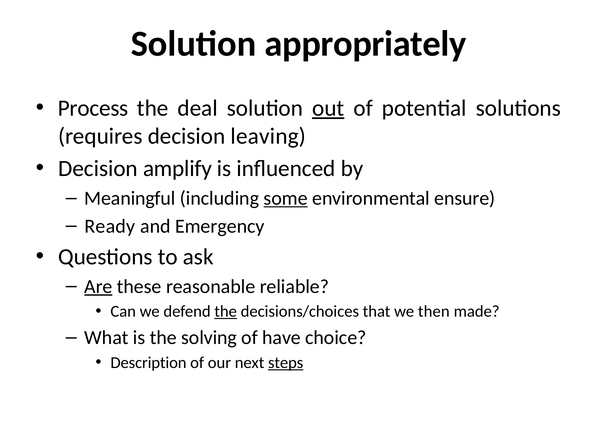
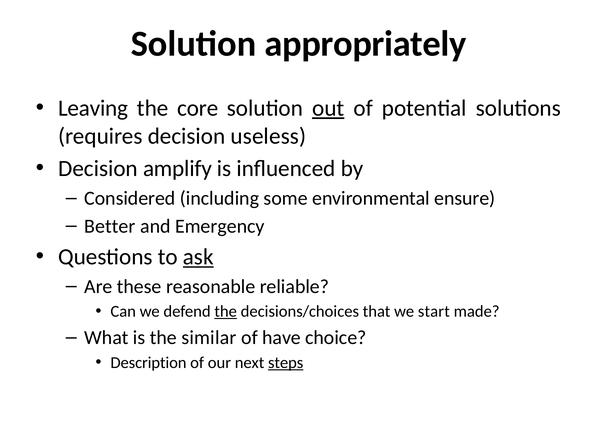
Process: Process -> Leaving (93, 108)
deal: deal -> core (198, 108)
leaving: leaving -> useless (268, 136)
Meaningful: Meaningful -> Considered (130, 198)
some underline: present -> none (286, 198)
Ready: Ready -> Better (110, 226)
ask underline: none -> present (198, 257)
Are underline: present -> none (98, 286)
then: then -> start (434, 311)
solving: solving -> similar (209, 337)
